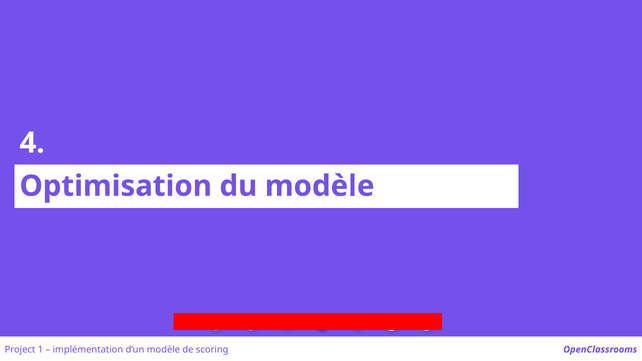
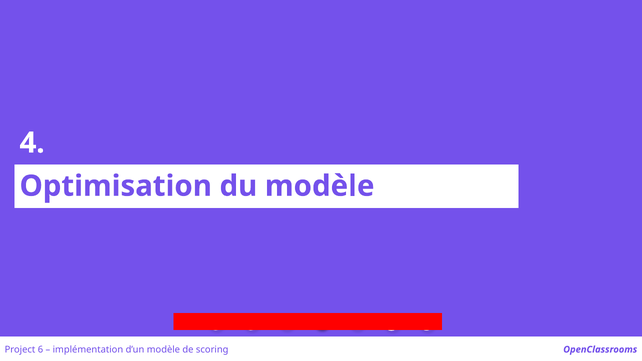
1: 1 -> 6 (40, 350)
